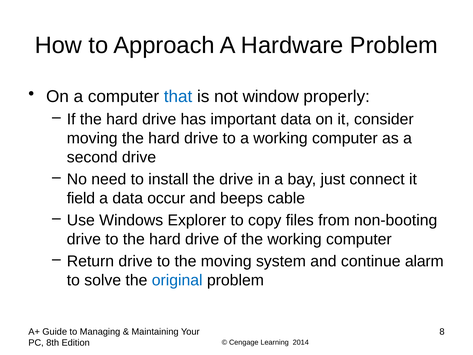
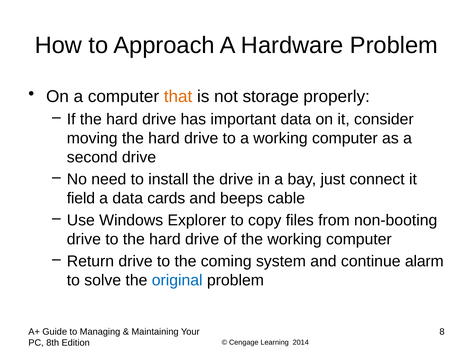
that colour: blue -> orange (178, 97)
window: window -> storage (271, 97)
occur: occur -> cards (166, 198)
the moving: moving -> coming (226, 261)
